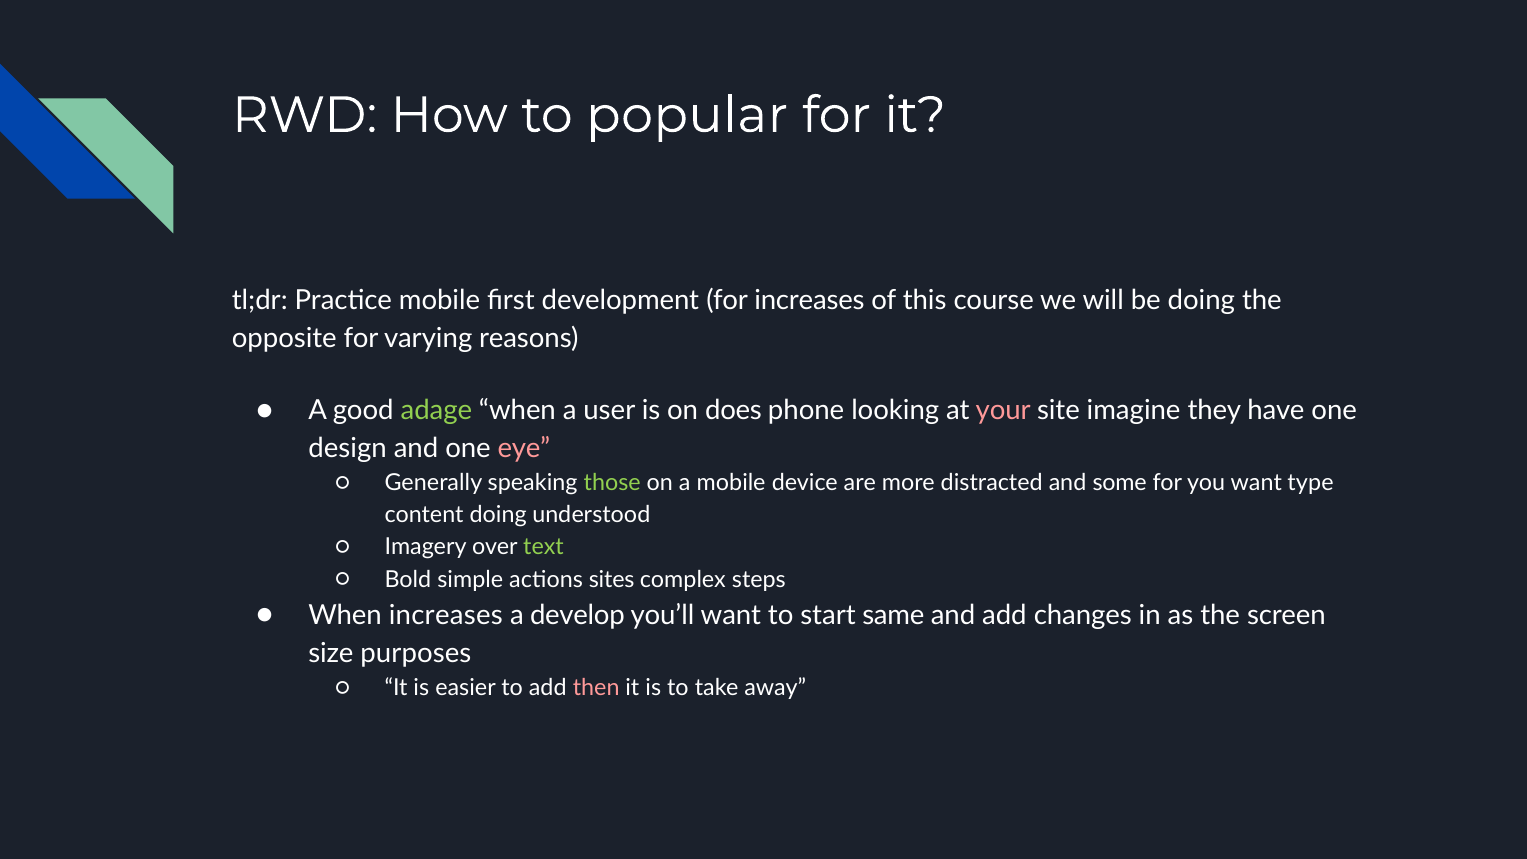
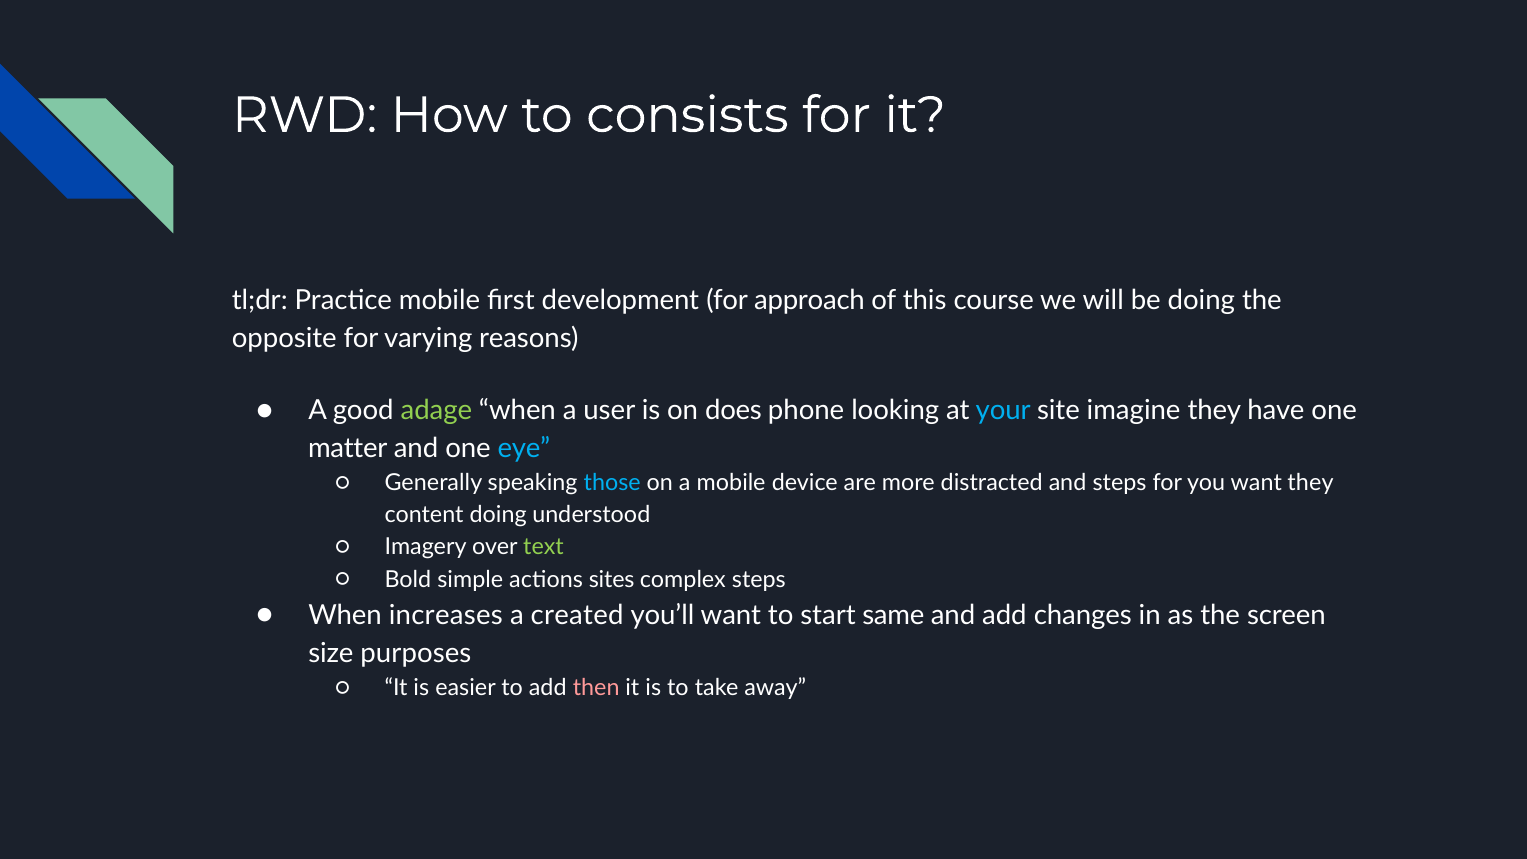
popular: popular -> consists (687, 115)
for increases: increases -> approach (809, 300)
your colour: pink -> light blue (1003, 410)
design: design -> matter (348, 449)
eye colour: pink -> light blue (524, 449)
those colour: light green -> light blue (612, 483)
and some: some -> steps (1120, 483)
want type: type -> they (1310, 483)
develop: develop -> created (577, 615)
